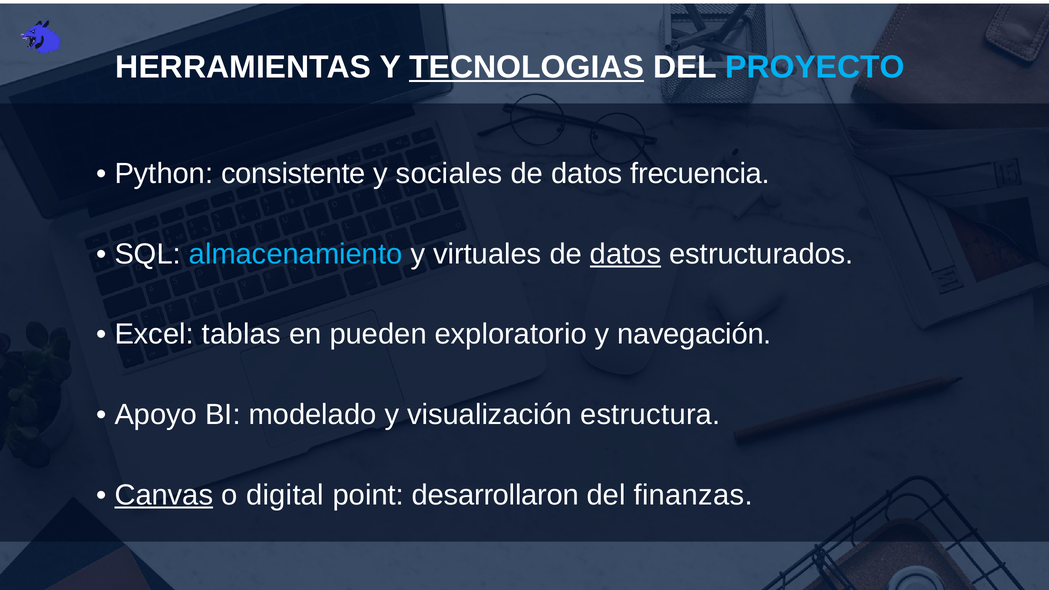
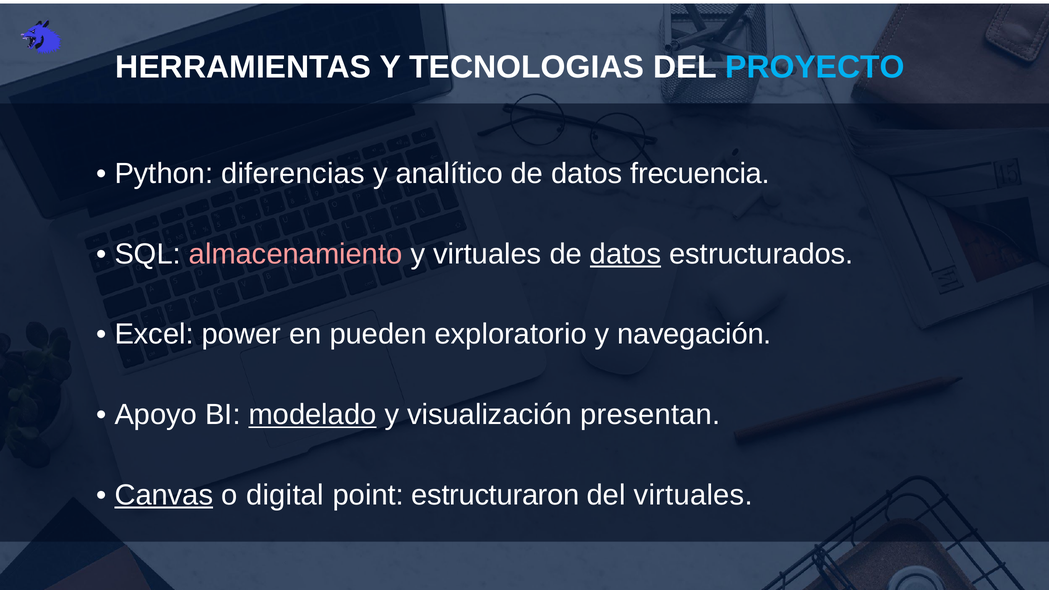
TECNOLOGIAS underline: present -> none (527, 67)
consistente: consistente -> diferencias (293, 174)
sociales: sociales -> analítico (449, 174)
almacenamiento colour: light blue -> pink (296, 254)
tablas: tablas -> power (241, 334)
modelado underline: none -> present (313, 415)
estructura: estructura -> presentan (650, 415)
desarrollaron: desarrollaron -> estructuraron (495, 495)
del finanzas: finanzas -> virtuales (693, 495)
